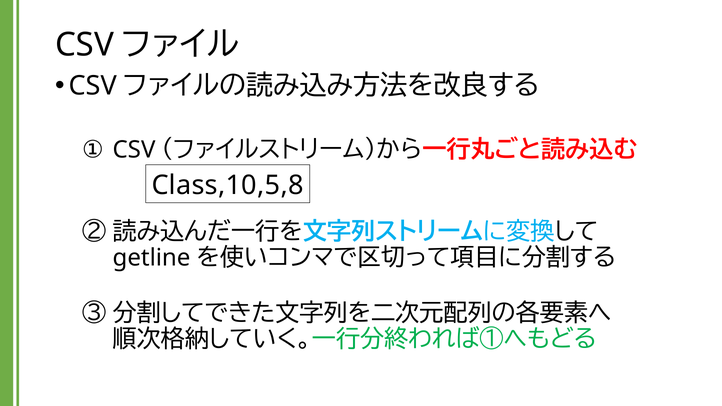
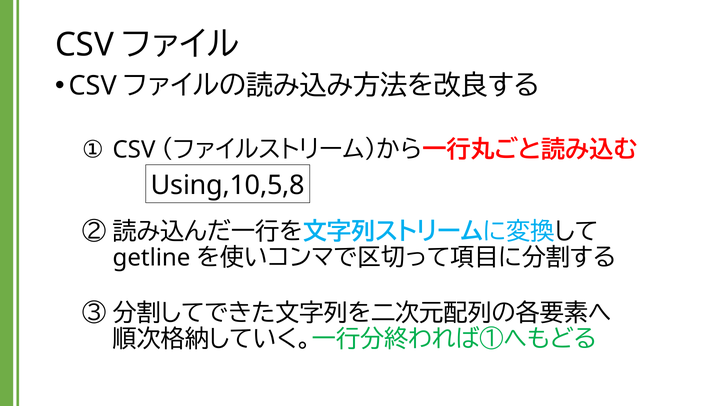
Class,10,5,8: Class,10,5,8 -> Using,10,5,8 (228, 186)
